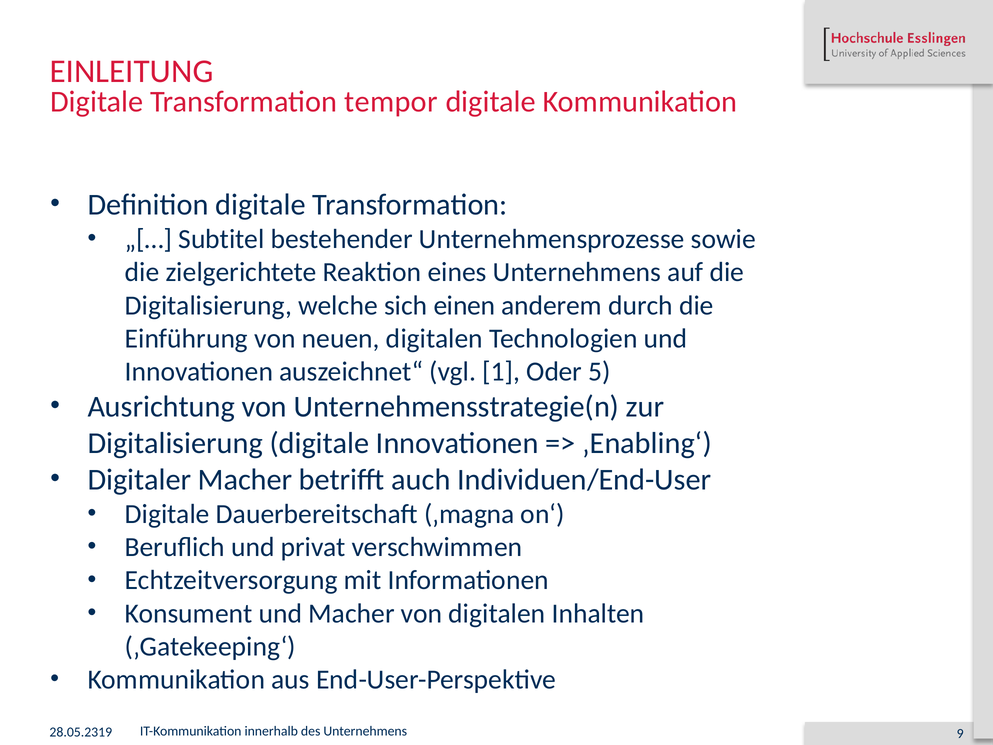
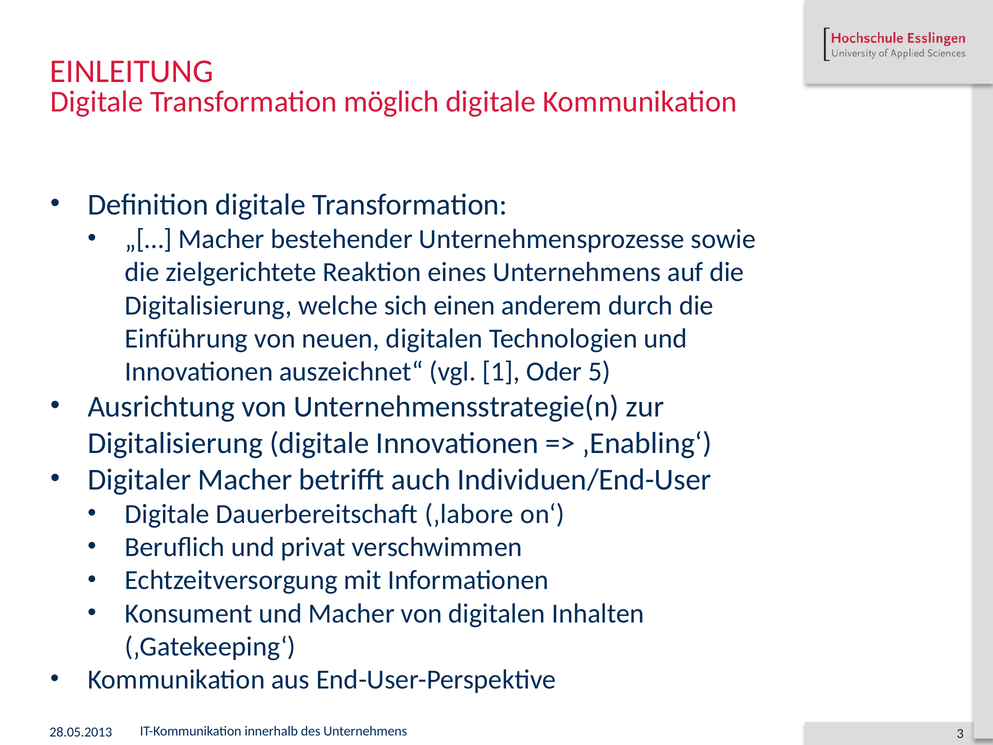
tempor: tempor -> möglich (391, 102)
Subtitel: Subtitel -> Macher (221, 239)
‚magna: ‚magna -> ‚labore (469, 514)
28.05.2319: 28.05.2319 -> 28.05.2013 (81, 732)
9: 9 -> 3 (960, 734)
